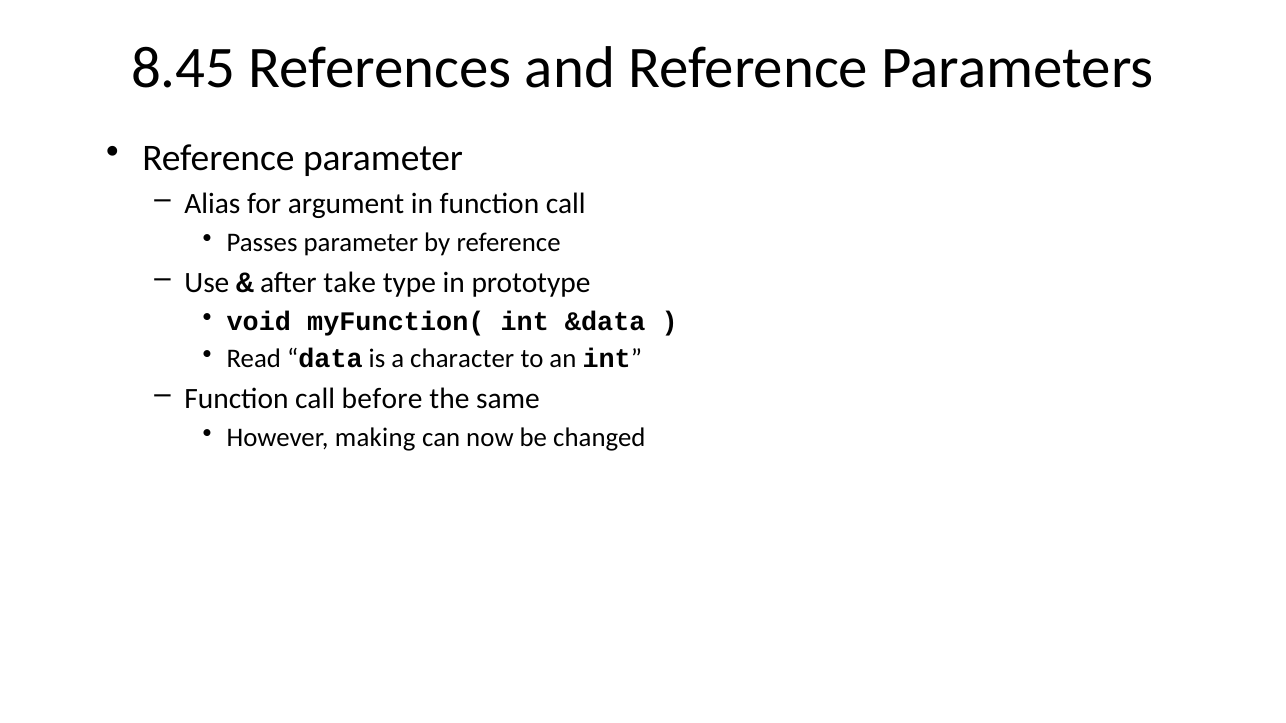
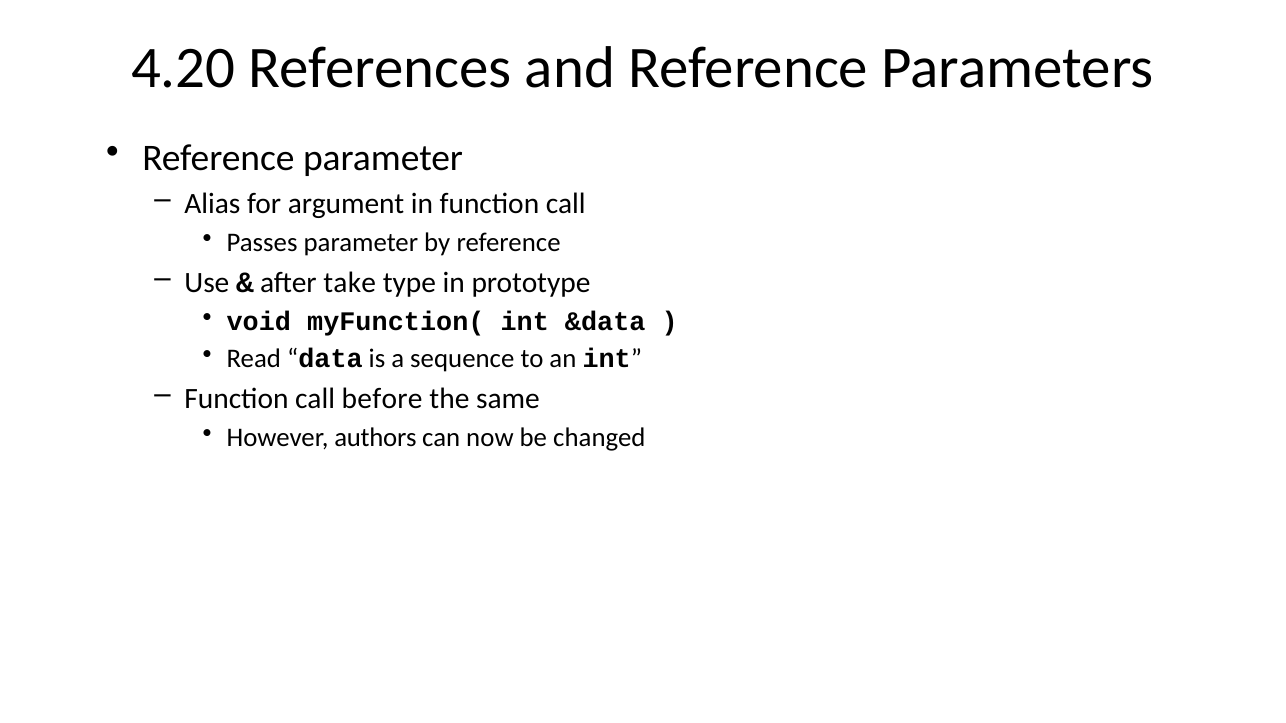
8.45: 8.45 -> 4.20 (183, 68)
character: character -> sequence (462, 359)
making: making -> authors (375, 438)
